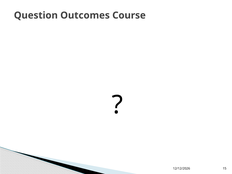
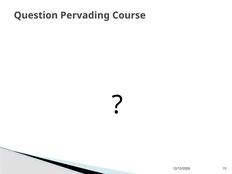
Outcomes: Outcomes -> Pervading (85, 15)
